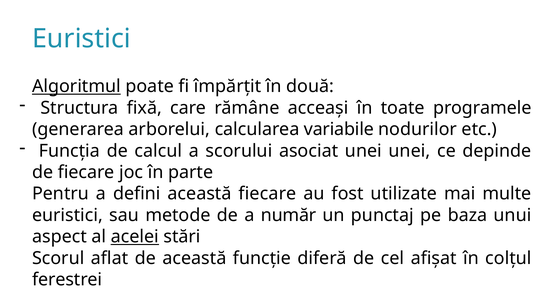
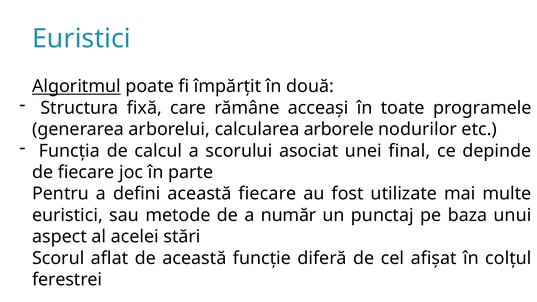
variabile: variabile -> arborele (339, 129)
unei unei: unei -> final (409, 151)
acelei underline: present -> none (135, 237)
